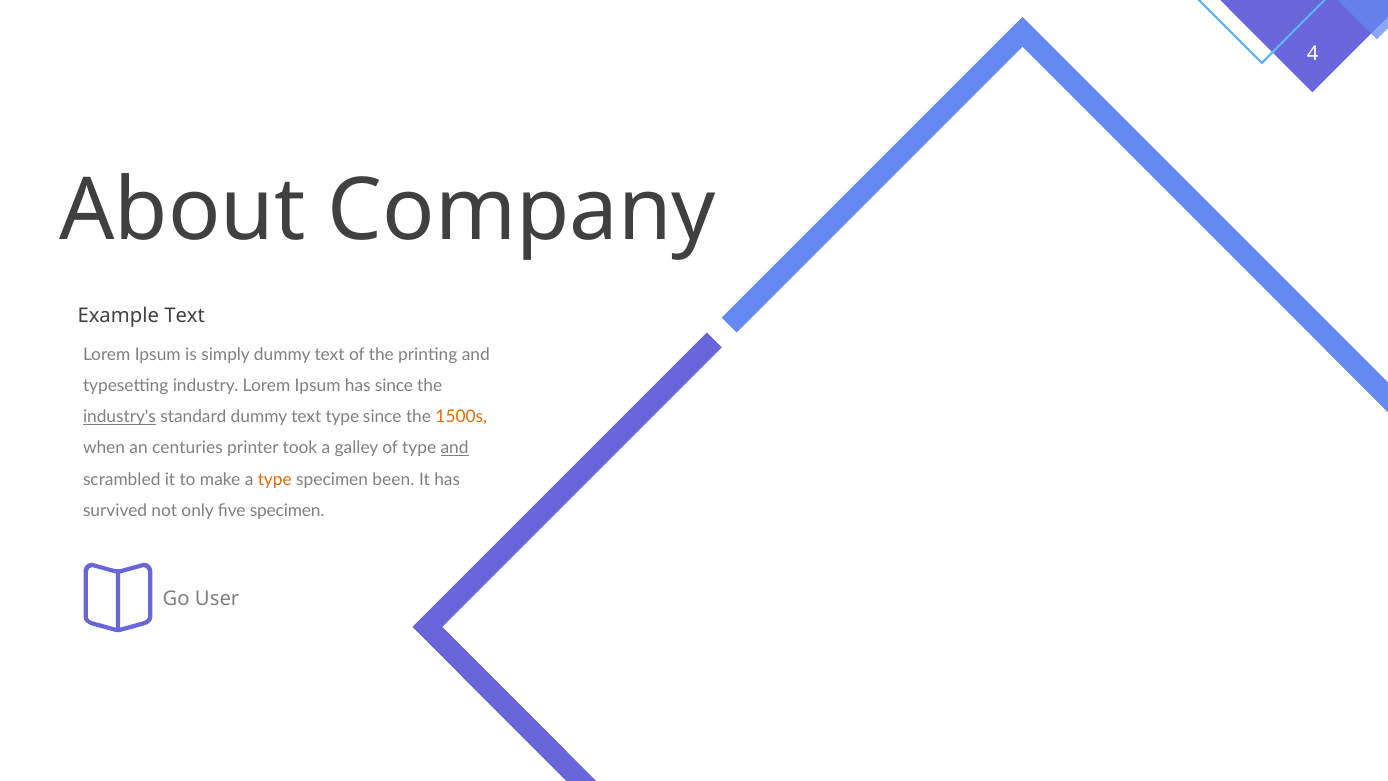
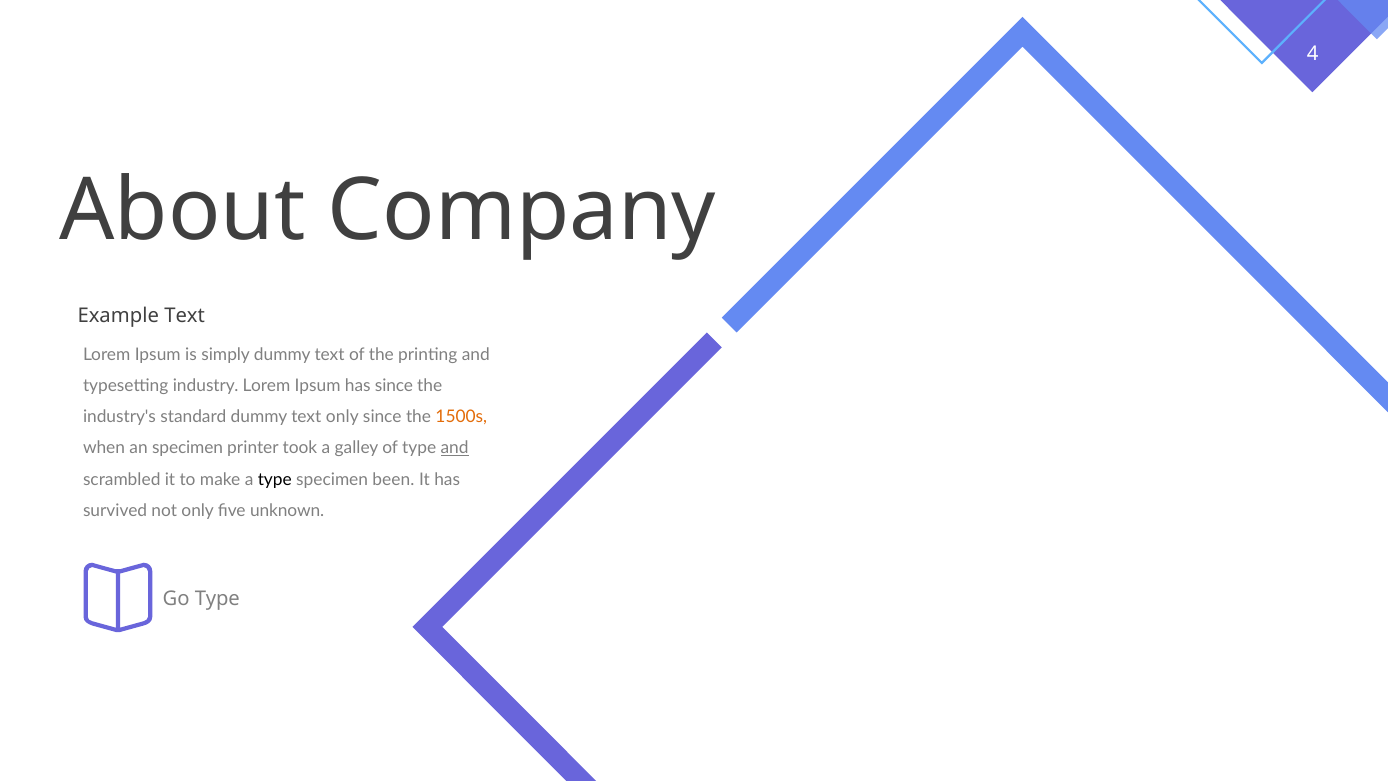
industry's underline: present -> none (120, 417)
text type: type -> only (342, 417)
an centuries: centuries -> specimen (188, 448)
type colour: orange -> black (275, 479)
five specimen: specimen -> unknown (287, 511)
Go User: User -> Type (217, 598)
